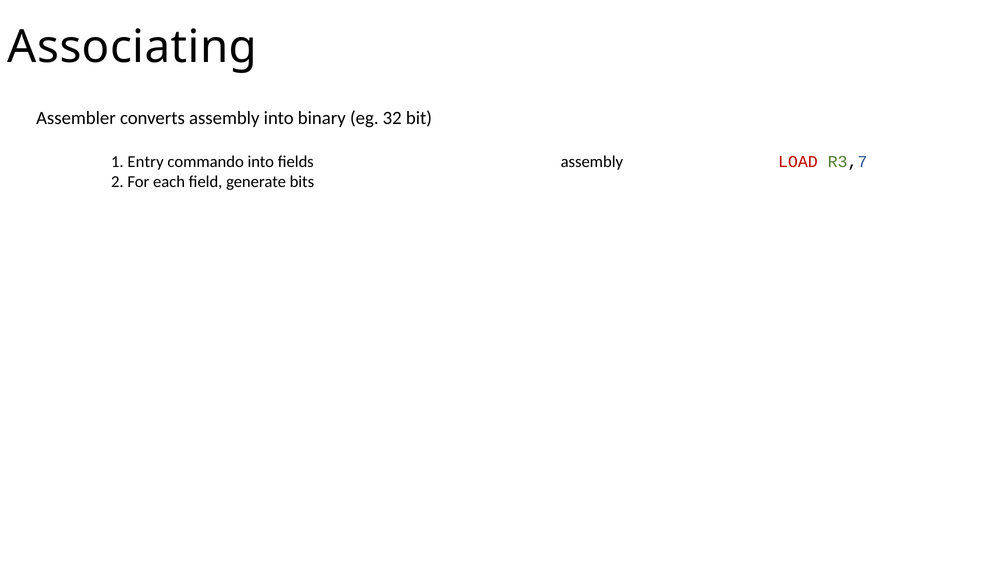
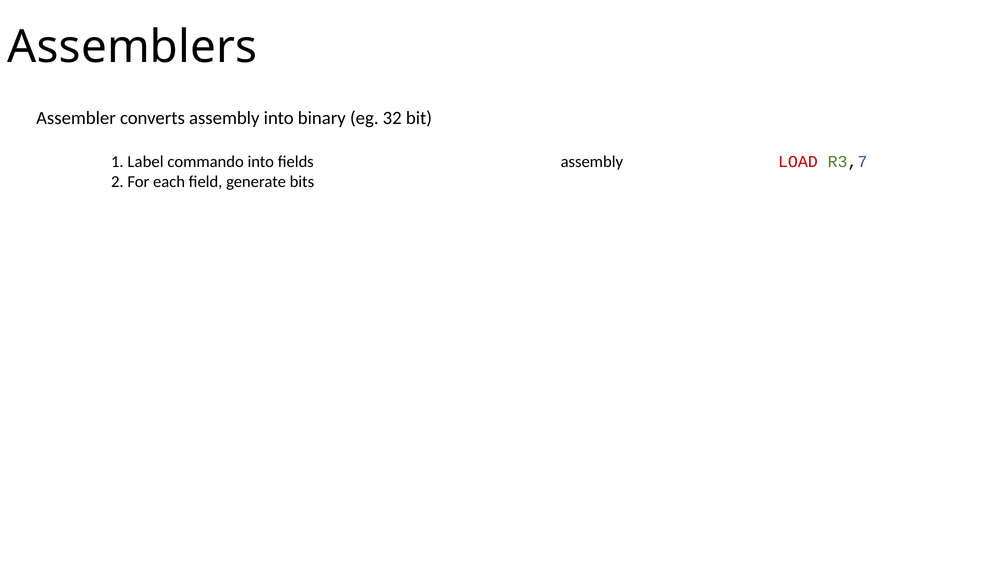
Associating: Associating -> Assemblers (132, 47)
Entry: Entry -> Label (146, 162)
